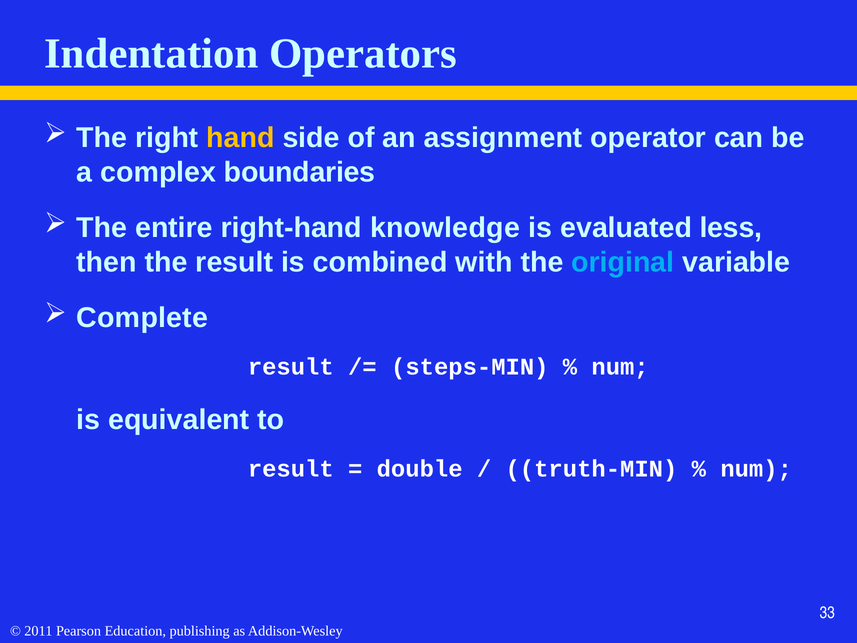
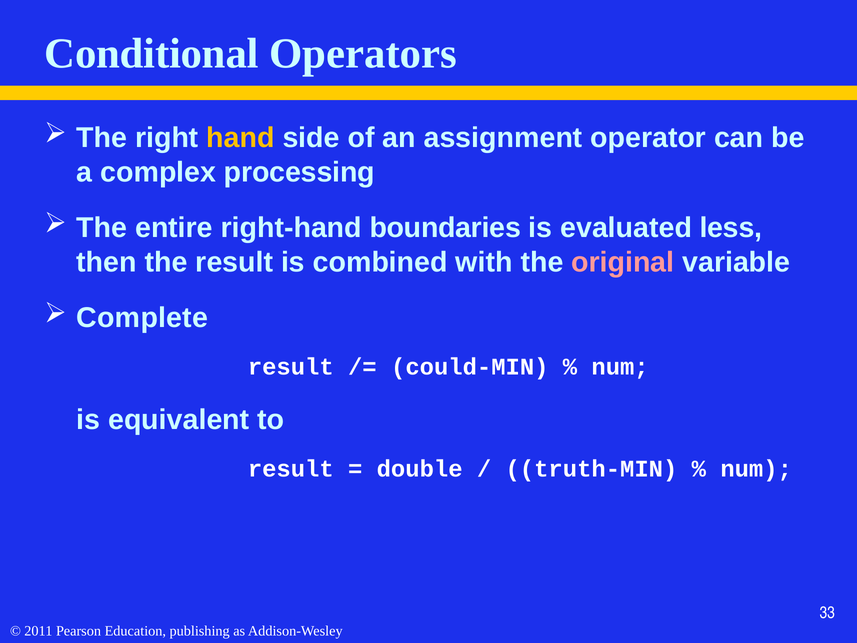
Indentation: Indentation -> Conditional (151, 54)
boundaries: boundaries -> processing (299, 172)
knowledge: knowledge -> boundaries (445, 228)
original colour: light blue -> pink (623, 262)
steps-MIN: steps-MIN -> could-MIN (470, 367)
